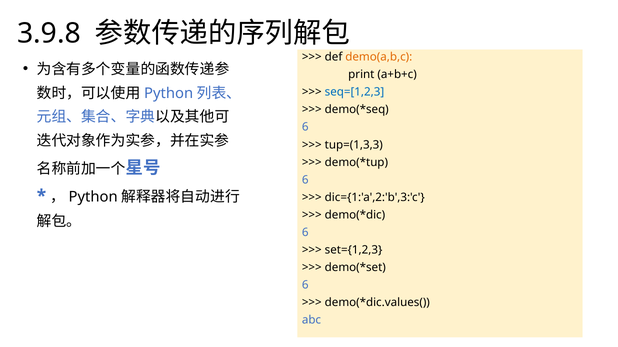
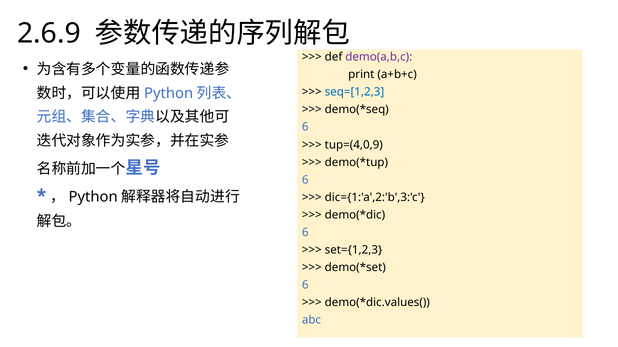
3.9.8: 3.9.8 -> 2.6.9 (49, 33)
demo(a,b,c colour: orange -> purple (379, 57)
tup=(1,3,3: tup=(1,3,3 -> tup=(4,0,9 (354, 145)
